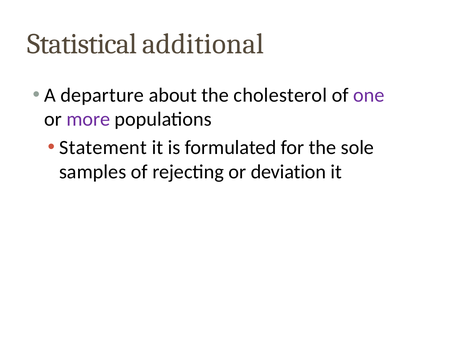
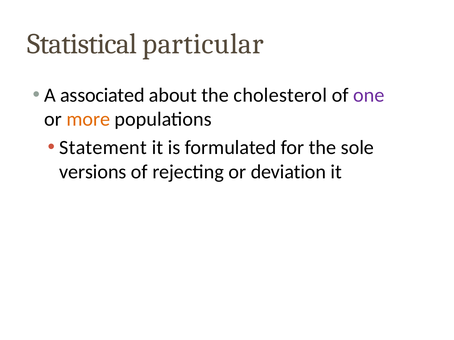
additional: additional -> particular (203, 44)
departure: departure -> associated (102, 95)
more colour: purple -> orange (88, 119)
samples: samples -> versions (93, 172)
